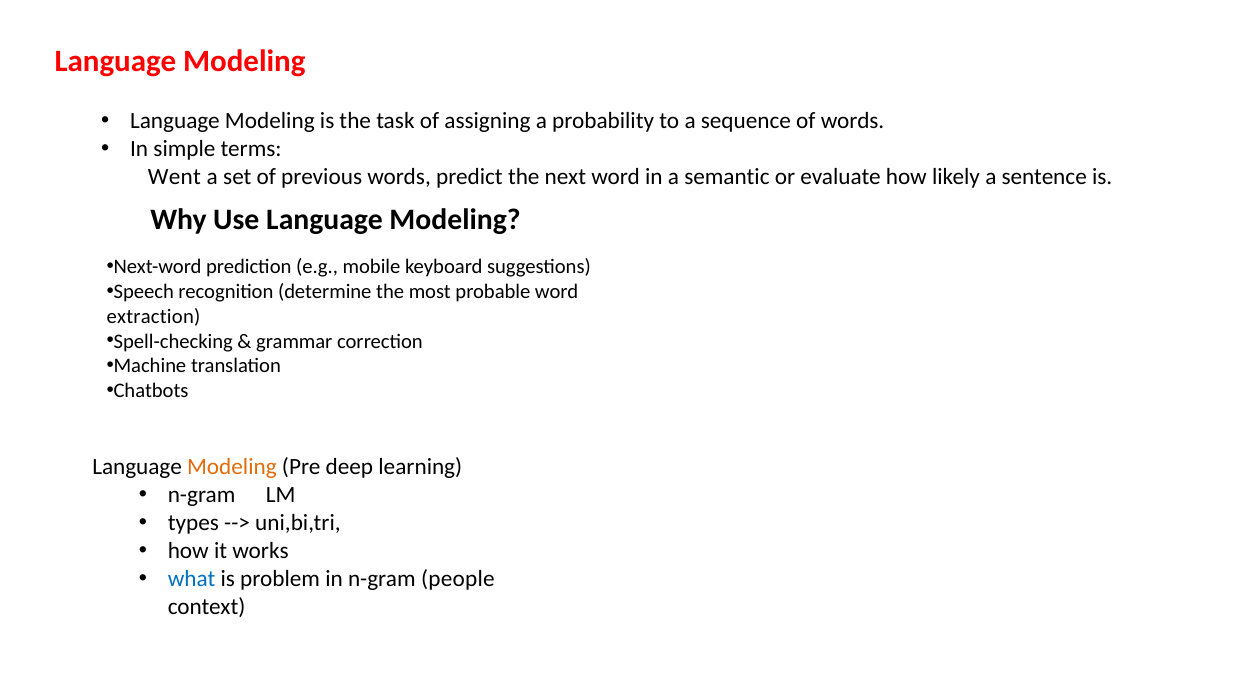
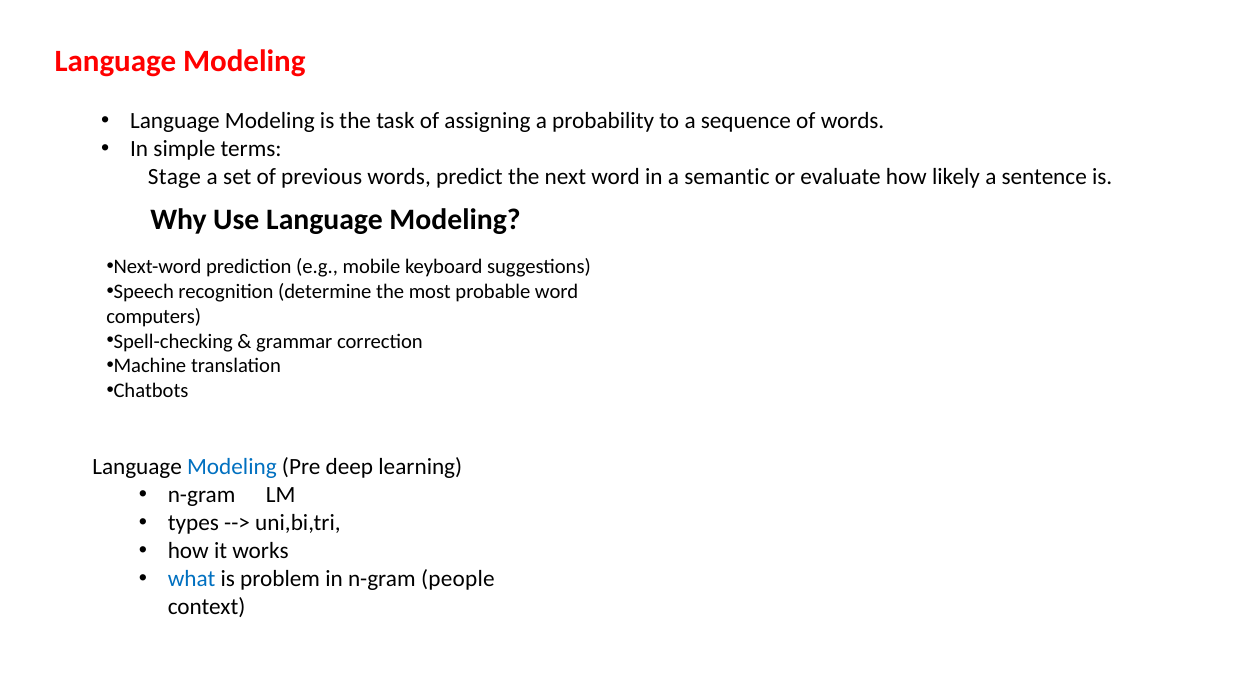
Went: Went -> Stage (174, 177)
extraction: extraction -> computers (154, 317)
Modeling colour: orange -> blue (232, 468)
